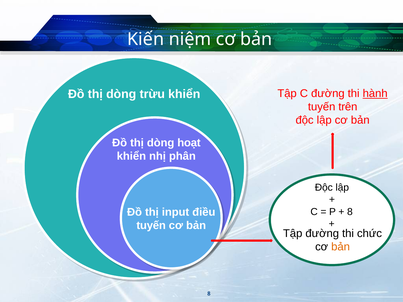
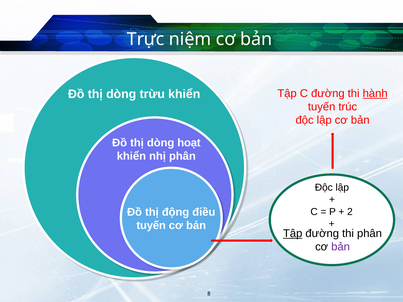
Kiến: Kiến -> Trực (146, 39)
trên: trên -> trúc (348, 107)
input: input -> động (176, 212)
8: 8 -> 2 (350, 212)
Tập underline: none -> present (293, 234)
thi chức: chức -> phân (369, 234)
bản colour: orange -> purple (341, 247)
